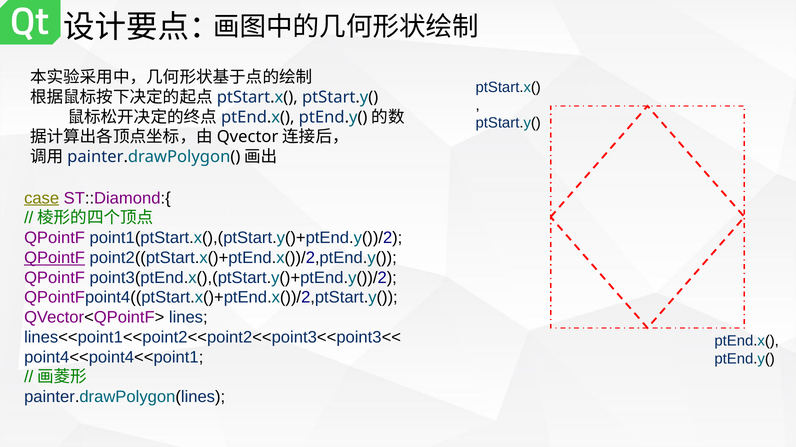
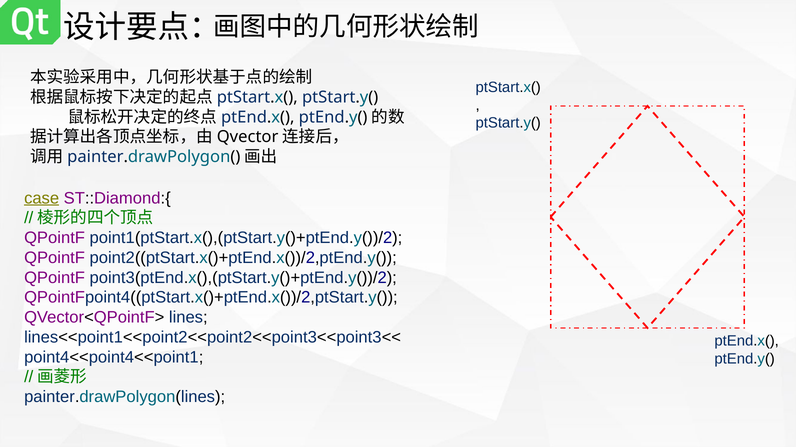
QPointF underline: present -> none (55, 258)
